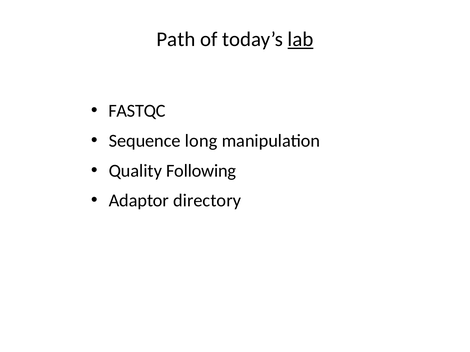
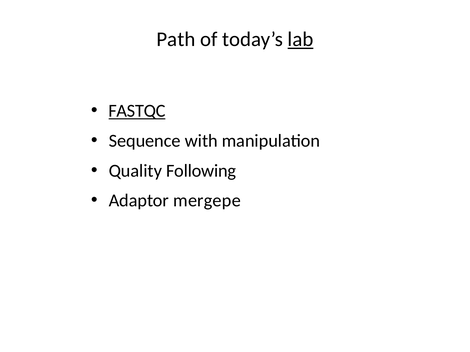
FASTQC underline: none -> present (137, 111)
long: long -> with (201, 141)
directory: directory -> mergepe (207, 201)
